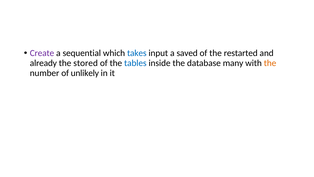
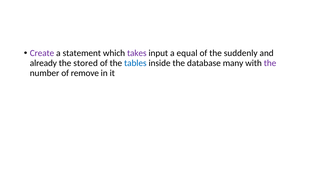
sequential: sequential -> statement (82, 53)
takes colour: blue -> purple (137, 53)
saved: saved -> equal (187, 53)
restarted: restarted -> suddenly (241, 53)
the colour: orange -> purple (270, 63)
unlikely: unlikely -> remove (85, 73)
